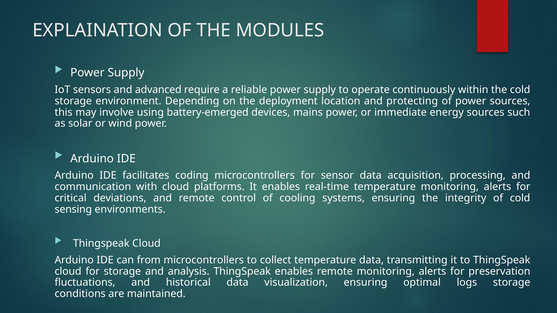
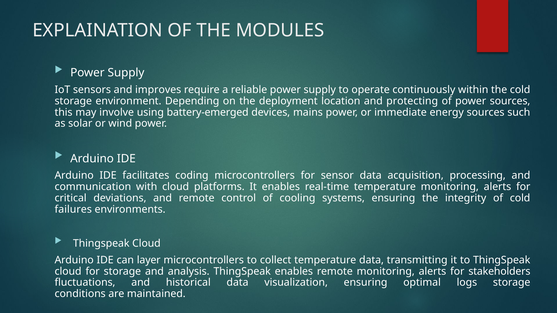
advanced: advanced -> improves (158, 90)
sensing: sensing -> failures (73, 210)
from: from -> layer (149, 260)
preservation: preservation -> stakeholders (499, 272)
